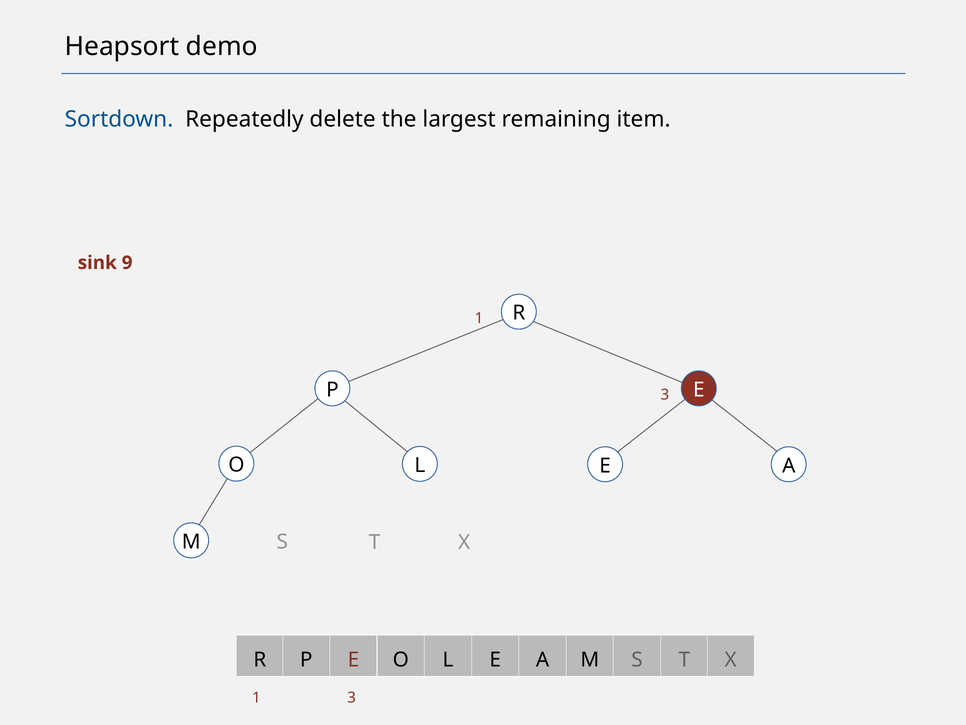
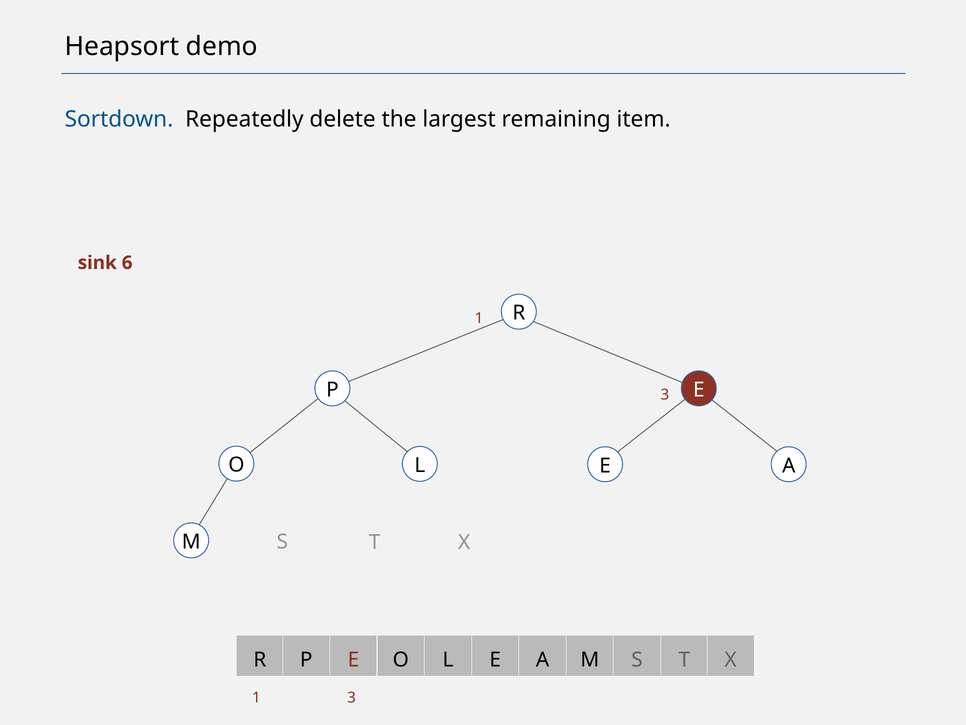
9: 9 -> 6 (127, 263)
